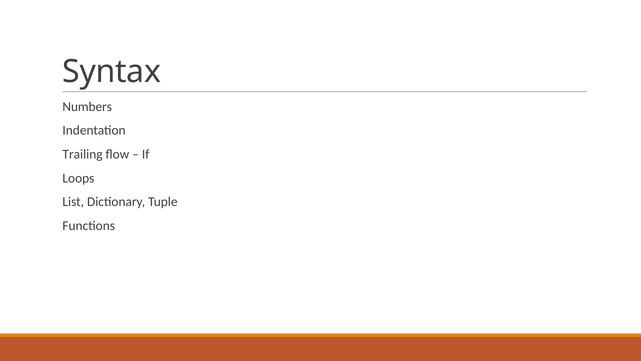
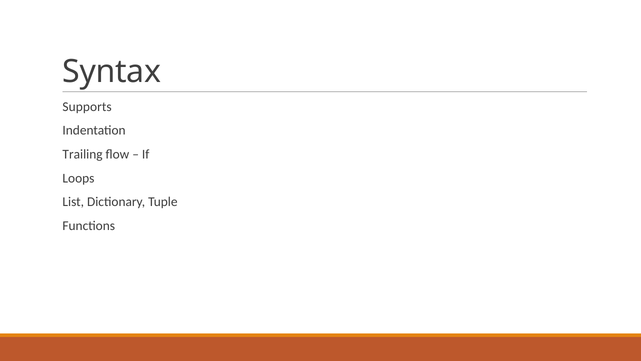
Numbers: Numbers -> Supports (87, 107)
